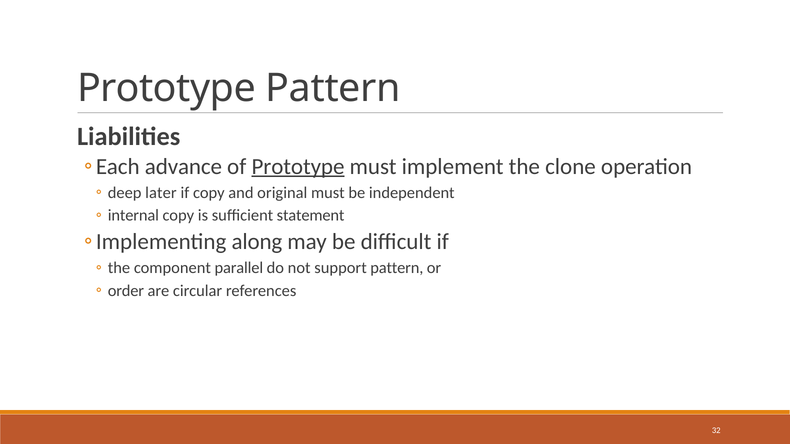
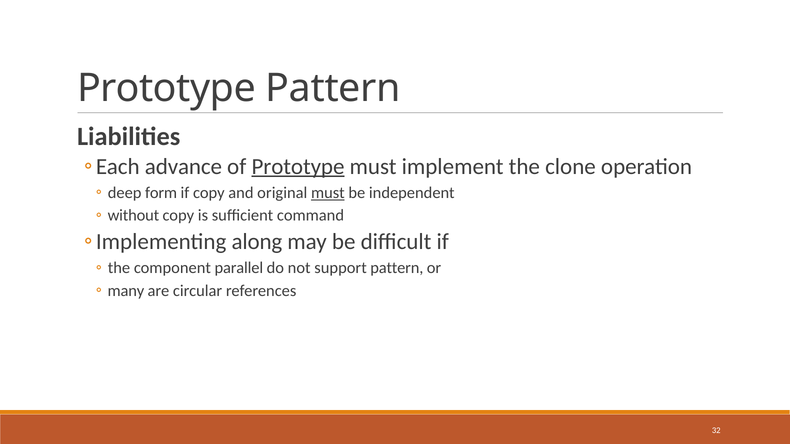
later: later -> form (161, 193)
must underline: none -> present (328, 193)
internal: internal -> without (133, 216)
statement: statement -> command (310, 216)
order: order -> many (126, 291)
